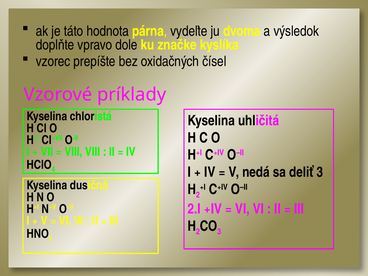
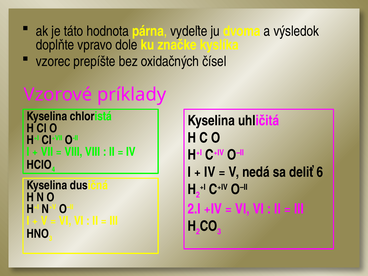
deliť 3: 3 -> 6 (320, 172)
